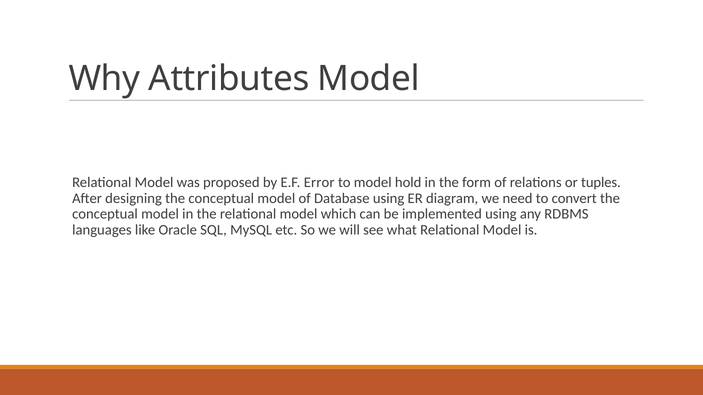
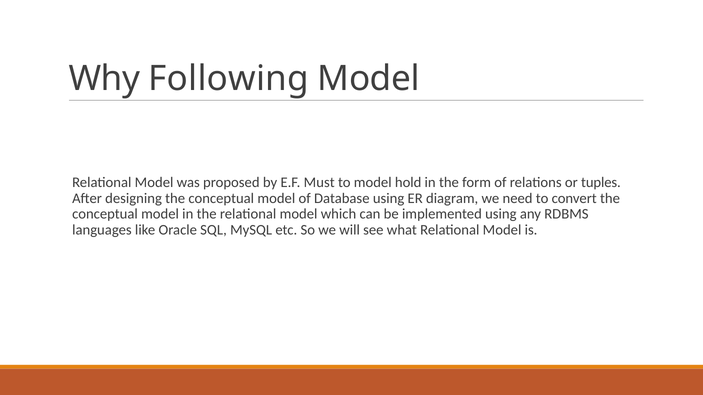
Attributes: Attributes -> Following (229, 79)
Error: Error -> Must (319, 183)
